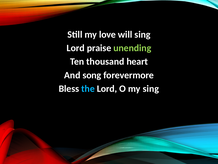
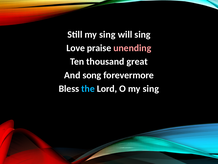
Still my love: love -> sing (107, 34)
Lord: Lord -> Love (76, 48)
unending colour: light green -> pink (132, 48)
heart: heart -> great (137, 61)
